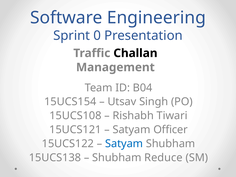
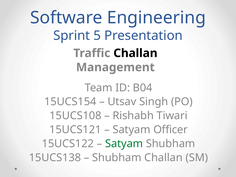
0: 0 -> 5 (97, 36)
Satyam colour: blue -> green (124, 144)
Shubham Reduce: Reduce -> Challan (164, 158)
